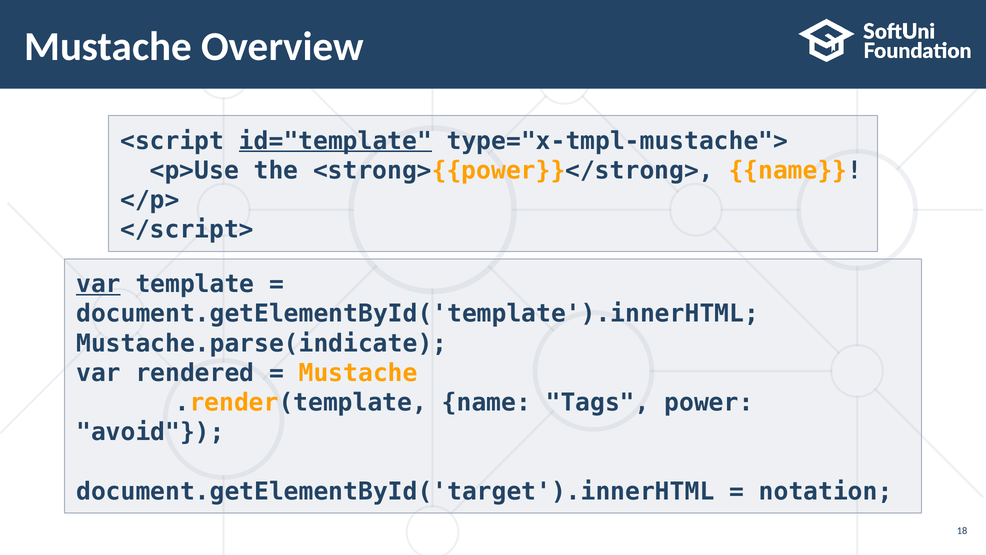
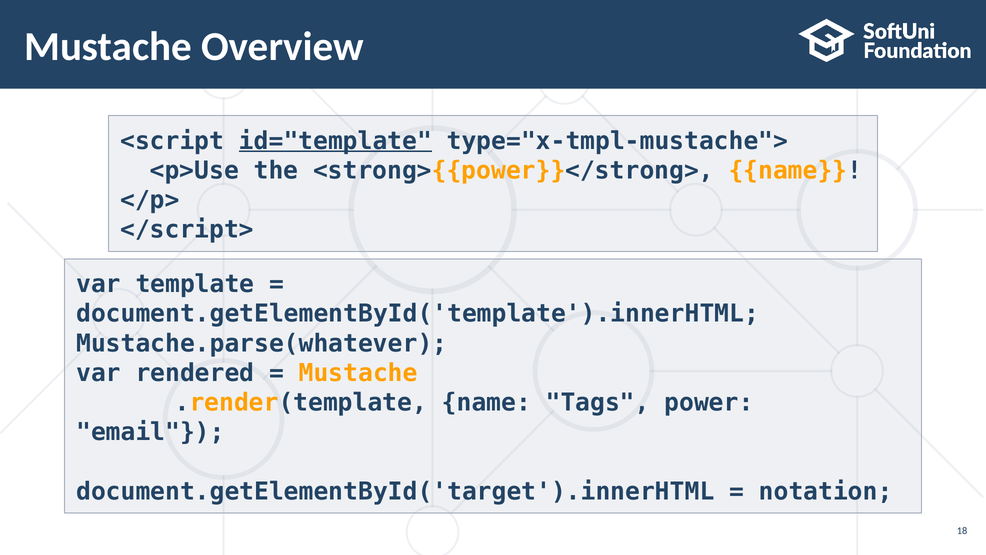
var underline: present -> none (98, 284)
Mustache.parse(indicate: Mustache.parse(indicate -> Mustache.parse(whatever (262, 343)
avoid: avoid -> email (150, 432)
